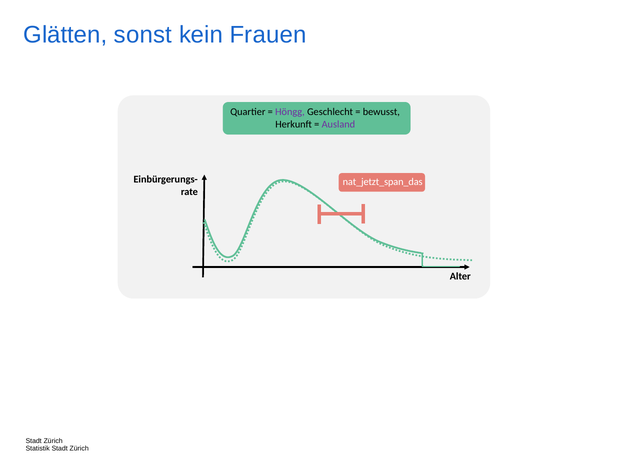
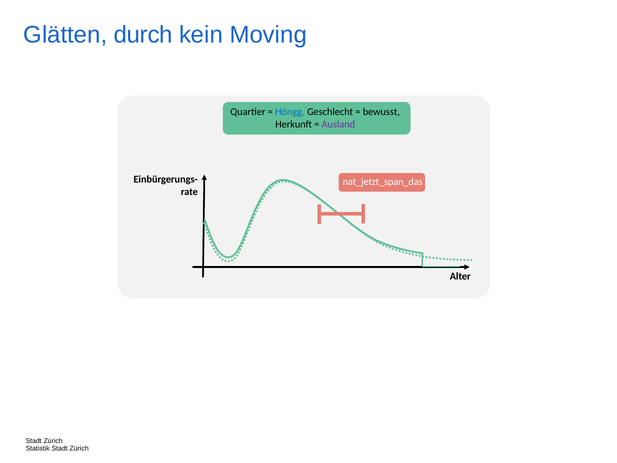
sonst: sonst -> durch (143, 35)
Frauen: Frauen -> Moving (268, 35)
Höngg colour: purple -> blue (290, 112)
